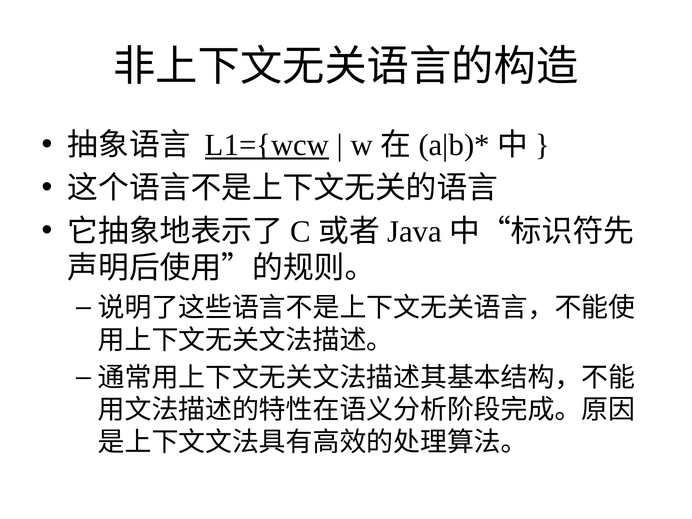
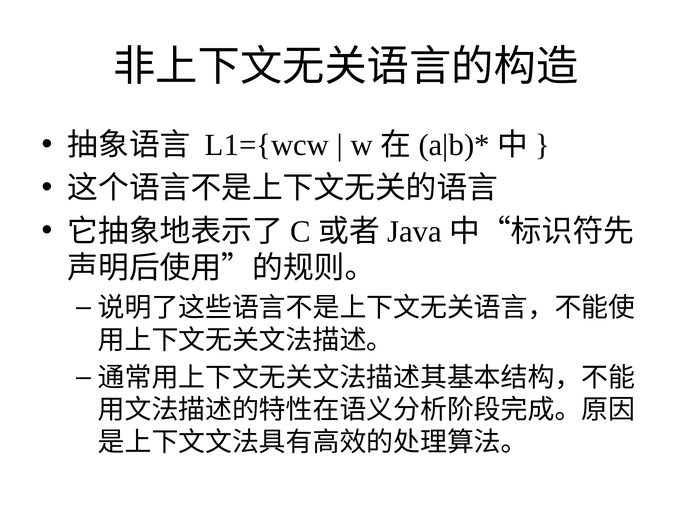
L1={wcw underline: present -> none (267, 145)
